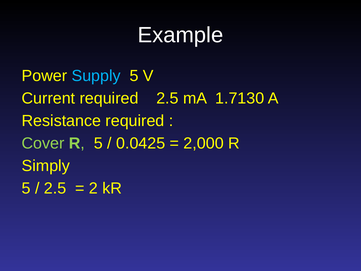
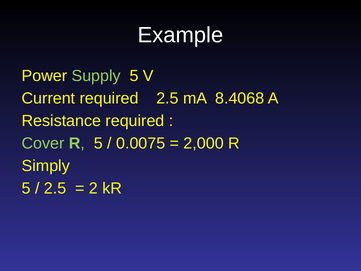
Supply colour: light blue -> light green (96, 76)
1.7130: 1.7130 -> 8.4068 (240, 98)
0.0425: 0.0425 -> 0.0075 (141, 143)
